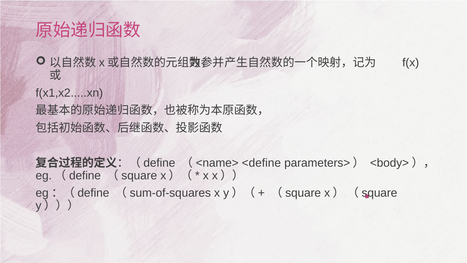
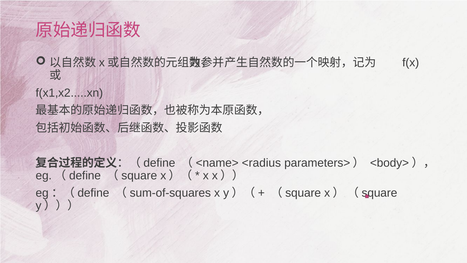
<define: <define -> <radius (261, 163)
